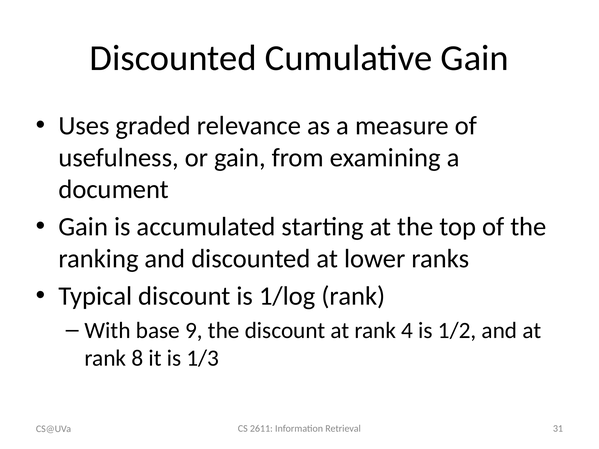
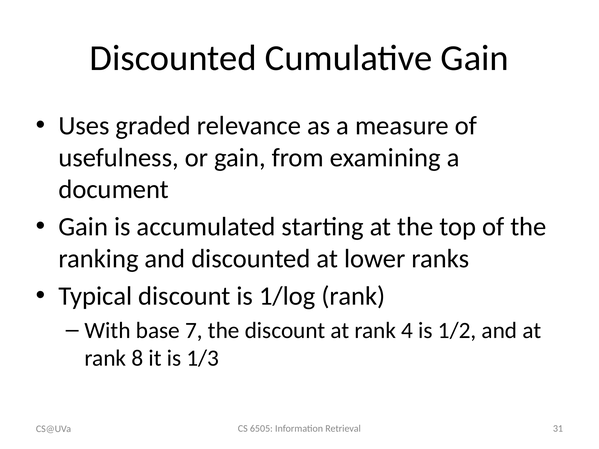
9: 9 -> 7 (194, 331)
2611: 2611 -> 6505 (261, 429)
